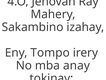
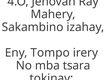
anay: anay -> tsara (77, 65)
